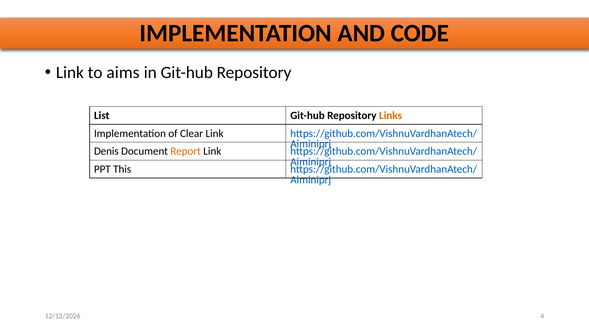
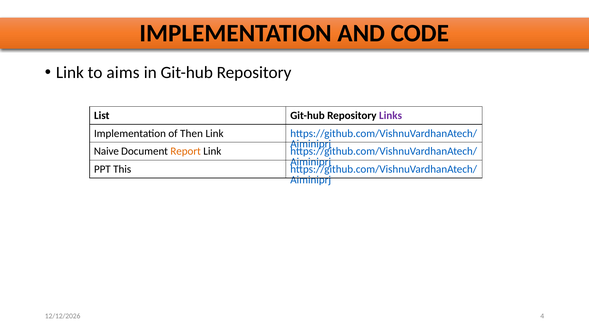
Links colour: orange -> purple (391, 116)
Clear: Clear -> Then (192, 134)
Denis: Denis -> Naive (106, 151)
